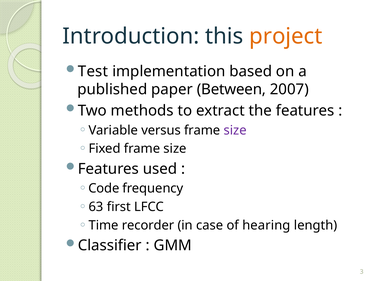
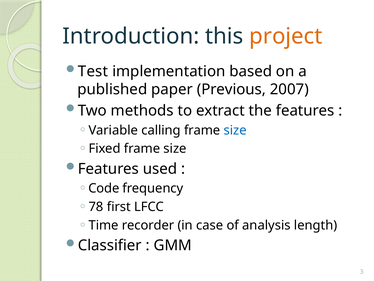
Between: Between -> Previous (231, 89)
versus: versus -> calling (161, 130)
size colour: purple -> blue (235, 130)
63: 63 -> 78 (96, 206)
hearing: hearing -> analysis (266, 225)
